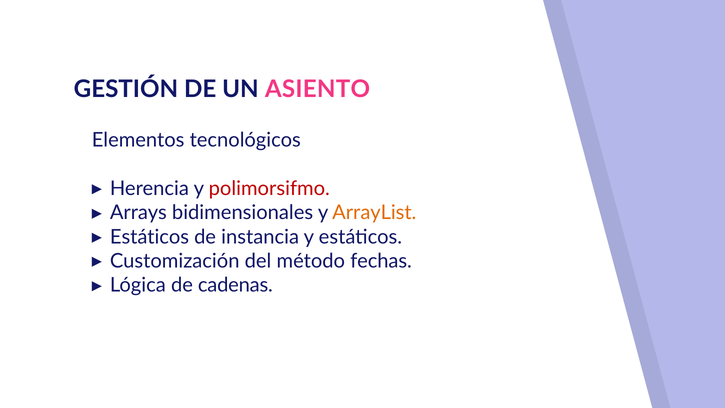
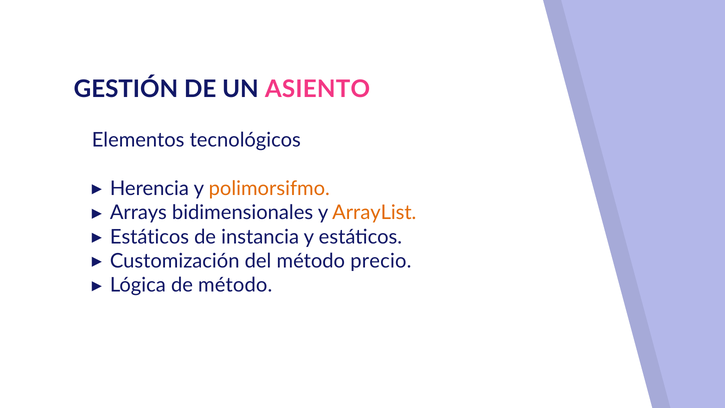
polimorsifmo colour: red -> orange (269, 188)
fechas: fechas -> precio (381, 261)
de cadenas: cadenas -> método (235, 285)
